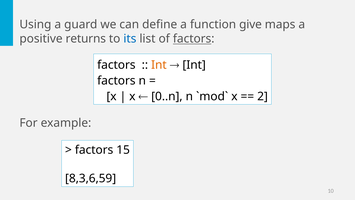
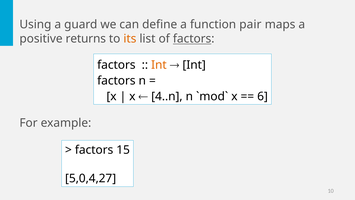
give: give -> pair (250, 24)
its colour: blue -> orange (130, 39)
0..n: 0..n -> 4..n (167, 96)
2: 2 -> 6 (263, 96)
8,3,6,59: 8,3,6,59 -> 5,0,4,27 (91, 178)
